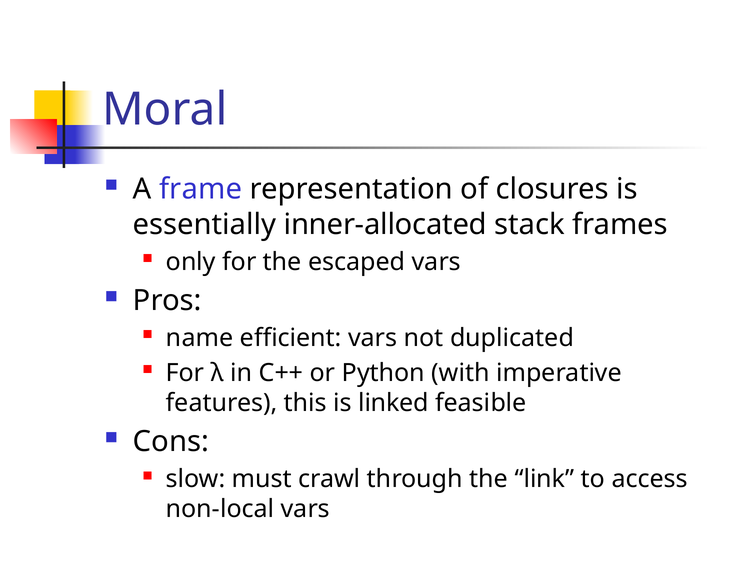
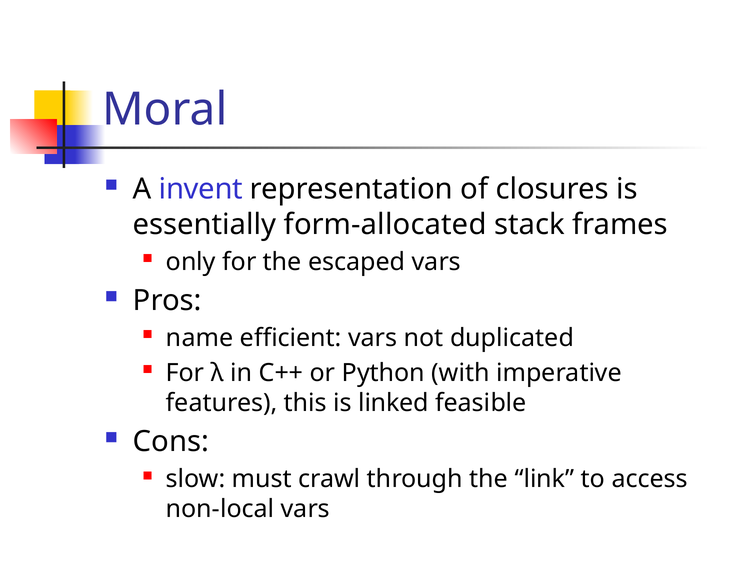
frame: frame -> invent (201, 189)
inner-allocated: inner-allocated -> form-allocated (385, 224)
